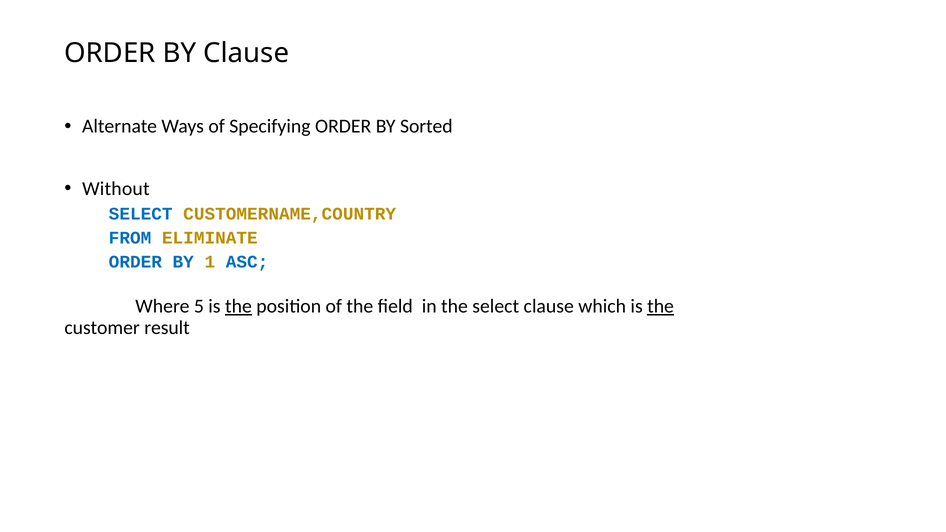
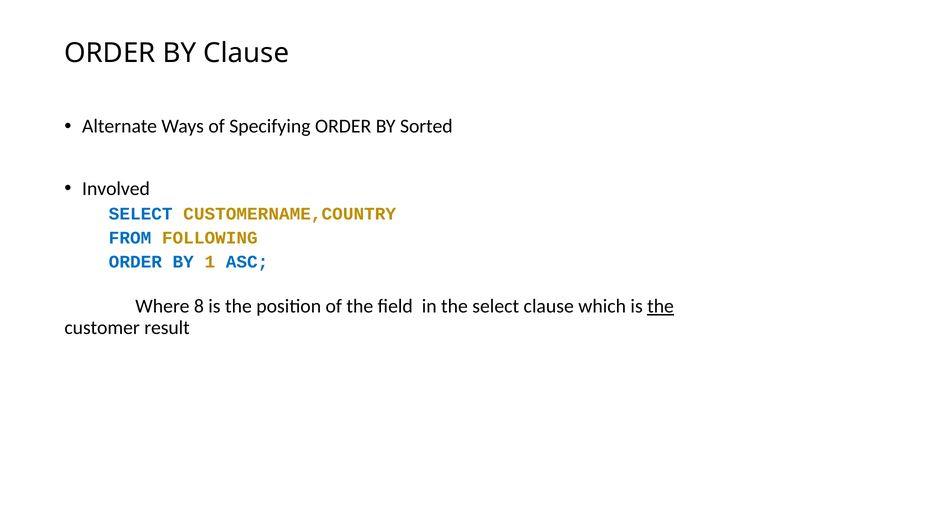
Without: Without -> Involved (116, 189)
ELIMINATE: ELIMINATE -> FOLLOWING (210, 238)
5: 5 -> 8 (199, 306)
the underline: present -> none (238, 306)
